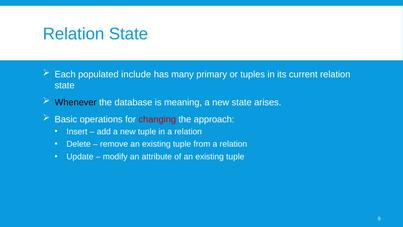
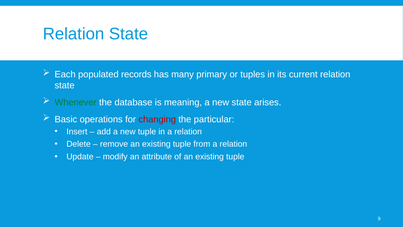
include: include -> records (136, 74)
Whenever colour: black -> green (76, 102)
approach: approach -> particular (214, 119)
